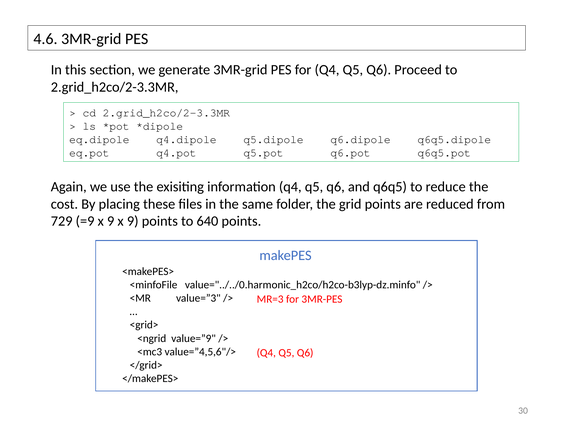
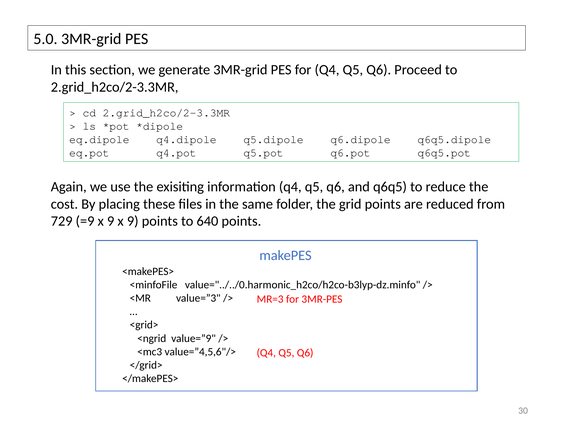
4.6: 4.6 -> 5.0 (45, 39)
